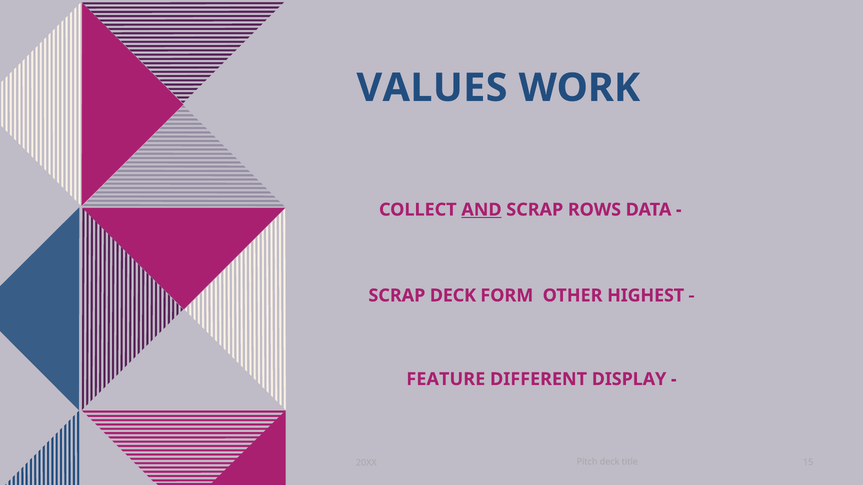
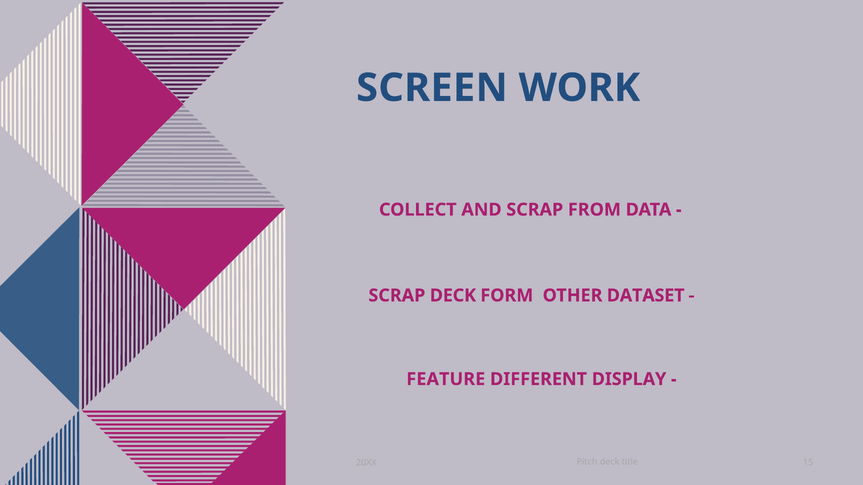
VALUES: VALUES -> SCREEN (432, 88)
AND underline: present -> none (481, 210)
ROWS: ROWS -> FROM (594, 210)
HIGHEST: HIGHEST -> DATASET (646, 296)
